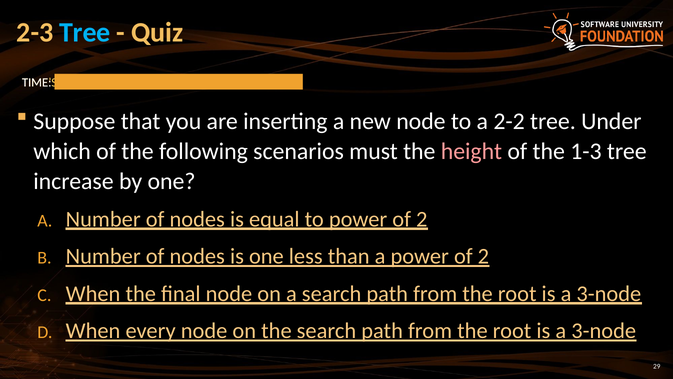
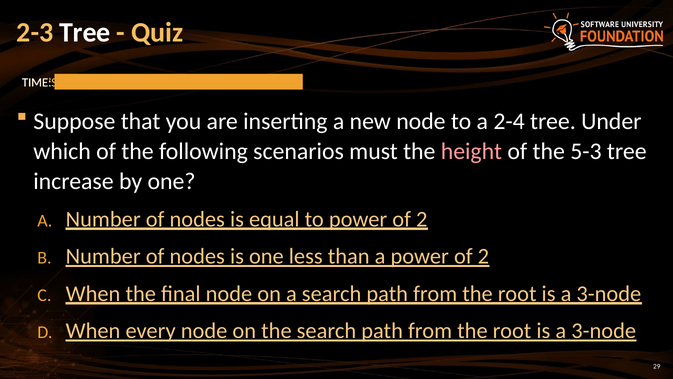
Tree colour: light blue -> white (85, 33)
2-2: 2-2 -> 2-4 (509, 121)
1-3: 1-3 -> 5-3 (586, 151)
